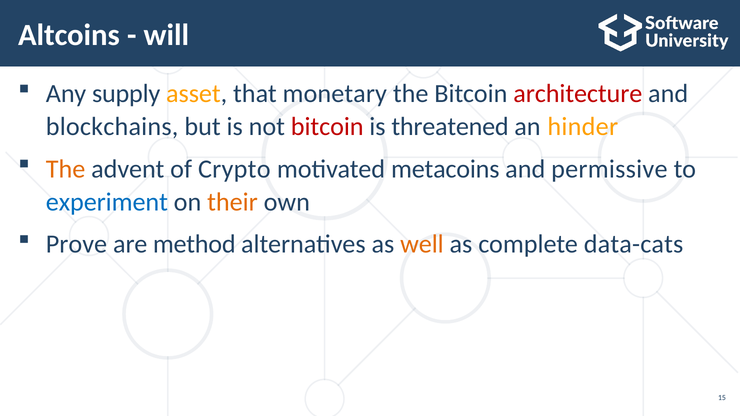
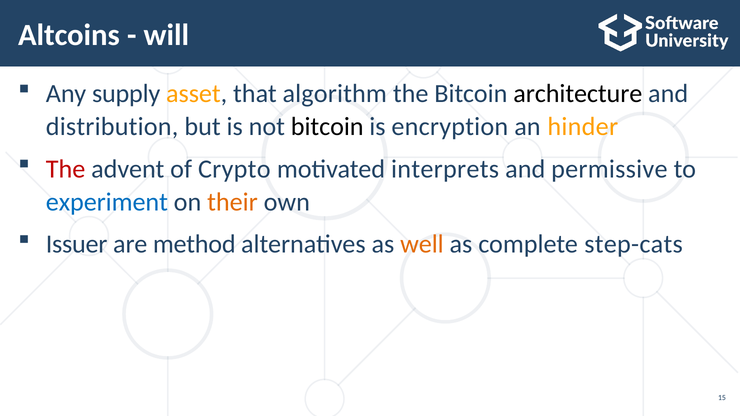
monetary: monetary -> algorithm (335, 94)
architecture colour: red -> black (578, 94)
blockchains: blockchains -> distribution (112, 127)
bitcoin colour: red -> black (327, 127)
threatened: threatened -> encryption (450, 127)
The colour: orange -> red (66, 169)
metacoins: metacoins -> interprets (445, 169)
Prove: Prove -> Issuer (77, 244)
data-cats: data-cats -> step-cats (634, 244)
